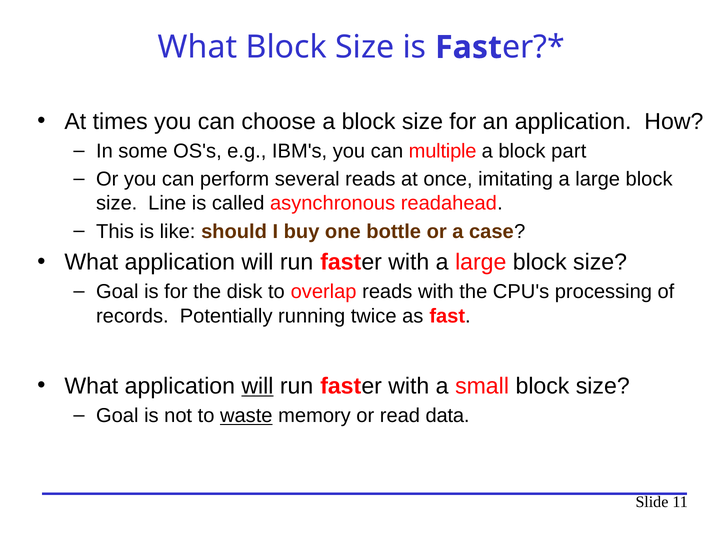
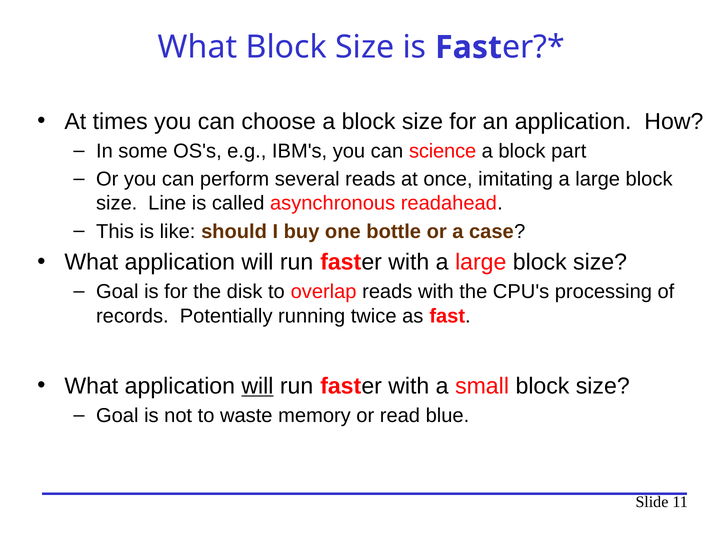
multiple: multiple -> science (443, 151)
waste underline: present -> none (246, 416)
data: data -> blue (447, 416)
